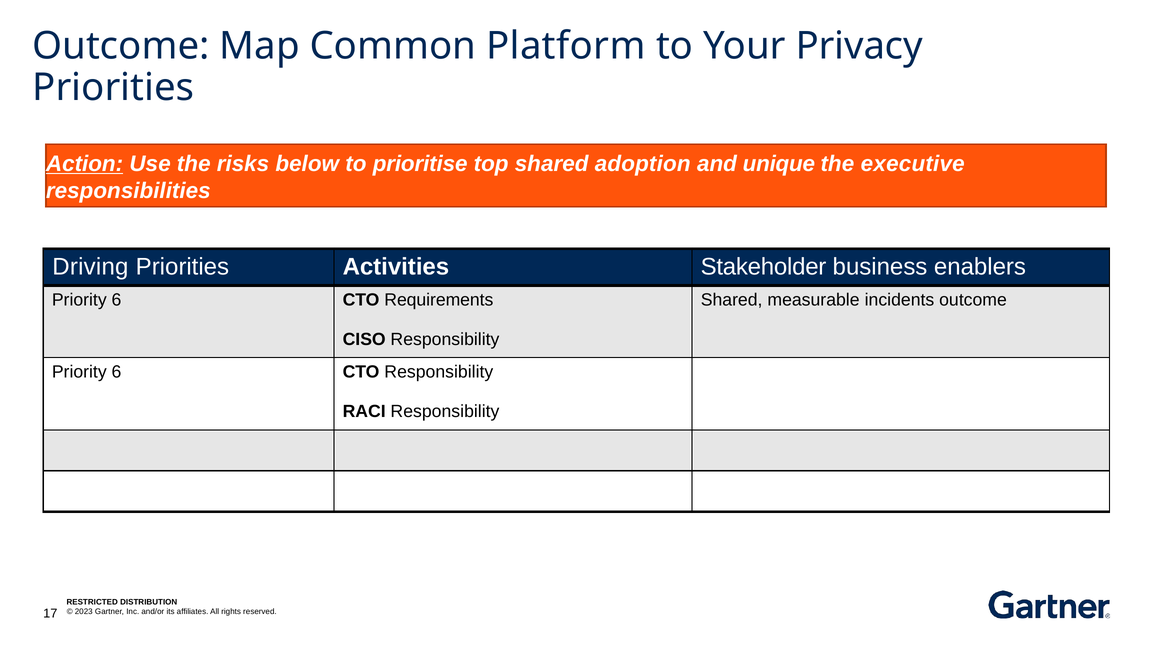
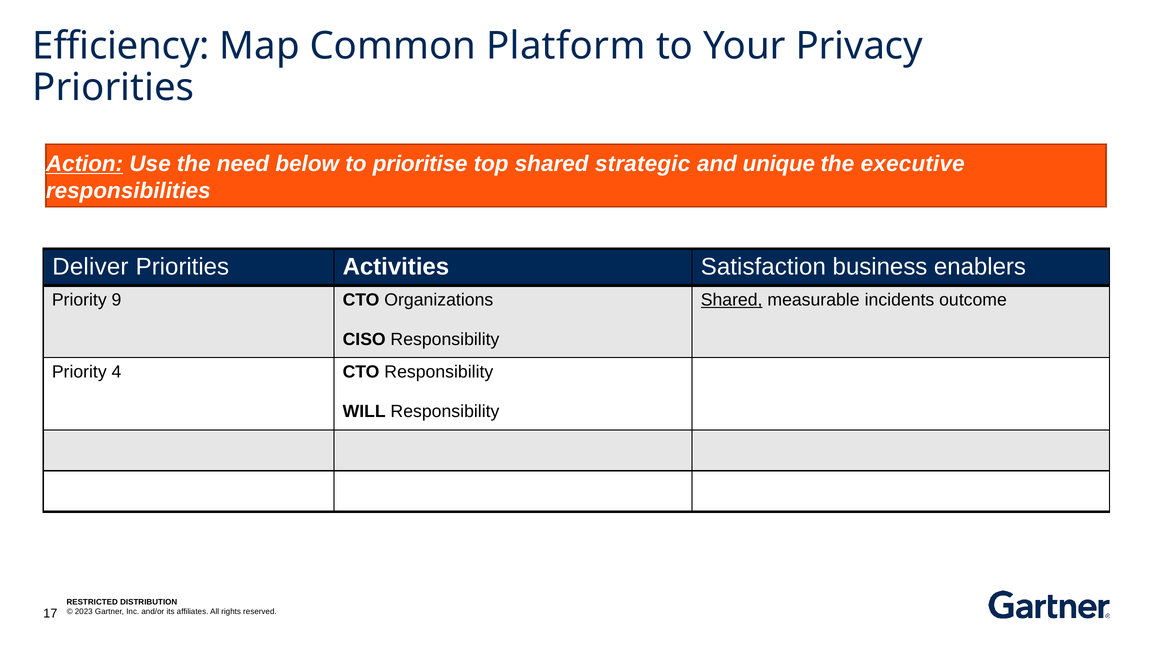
Outcome: Outcome -> Efficiency (121, 46)
risks: risks -> need (243, 164)
adoption: adoption -> strategic (643, 164)
Driving: Driving -> Deliver (90, 267)
Stakeholder: Stakeholder -> Satisfaction (763, 267)
6: 6 -> 9 (116, 300)
Requirements: Requirements -> Organizations (439, 300)
Shared underline: none -> present (732, 300)
6: 6 -> 4 (116, 372)
RACI: RACI -> WILL (364, 411)
